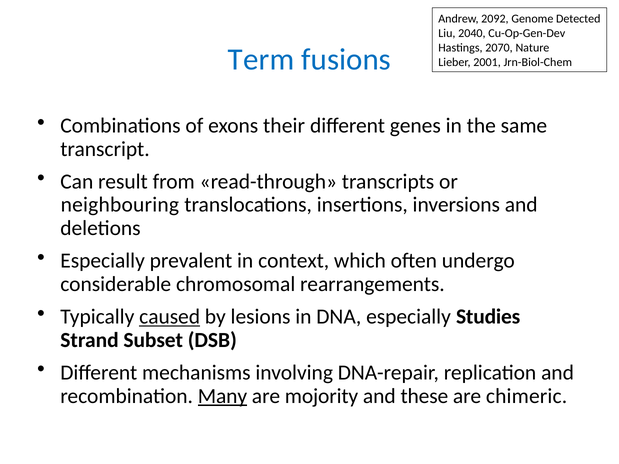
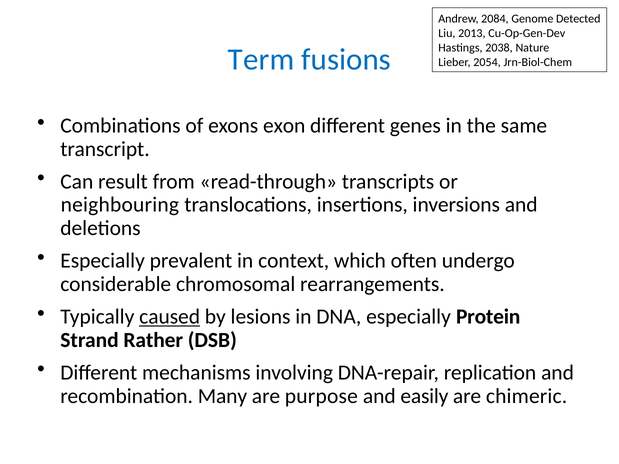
2092: 2092 -> 2084 (495, 19)
2040: 2040 -> 2013 (472, 33)
2070: 2070 -> 2038 (499, 48)
2001: 2001 -> 2054 (487, 62)
their: their -> exon (284, 126)
Studies: Studies -> Protein (488, 317)
Subset: Subset -> Rather (153, 340)
Many underline: present -> none (222, 396)
mojority: mojority -> purpose (321, 396)
these: these -> easily (424, 396)
